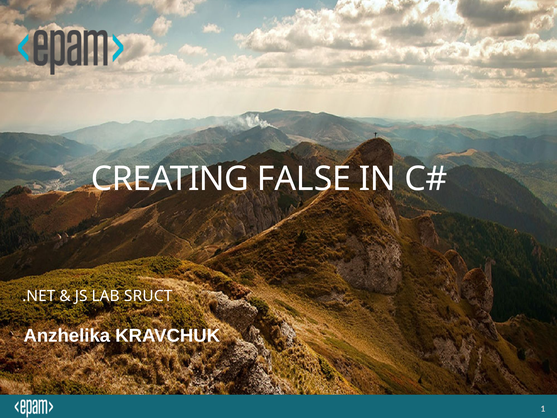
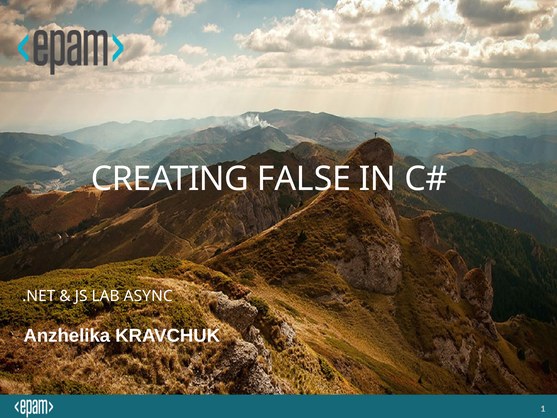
SRUCT: SRUCT -> ASYNC (148, 296)
